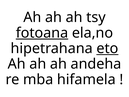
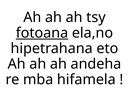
eto underline: present -> none (107, 48)
